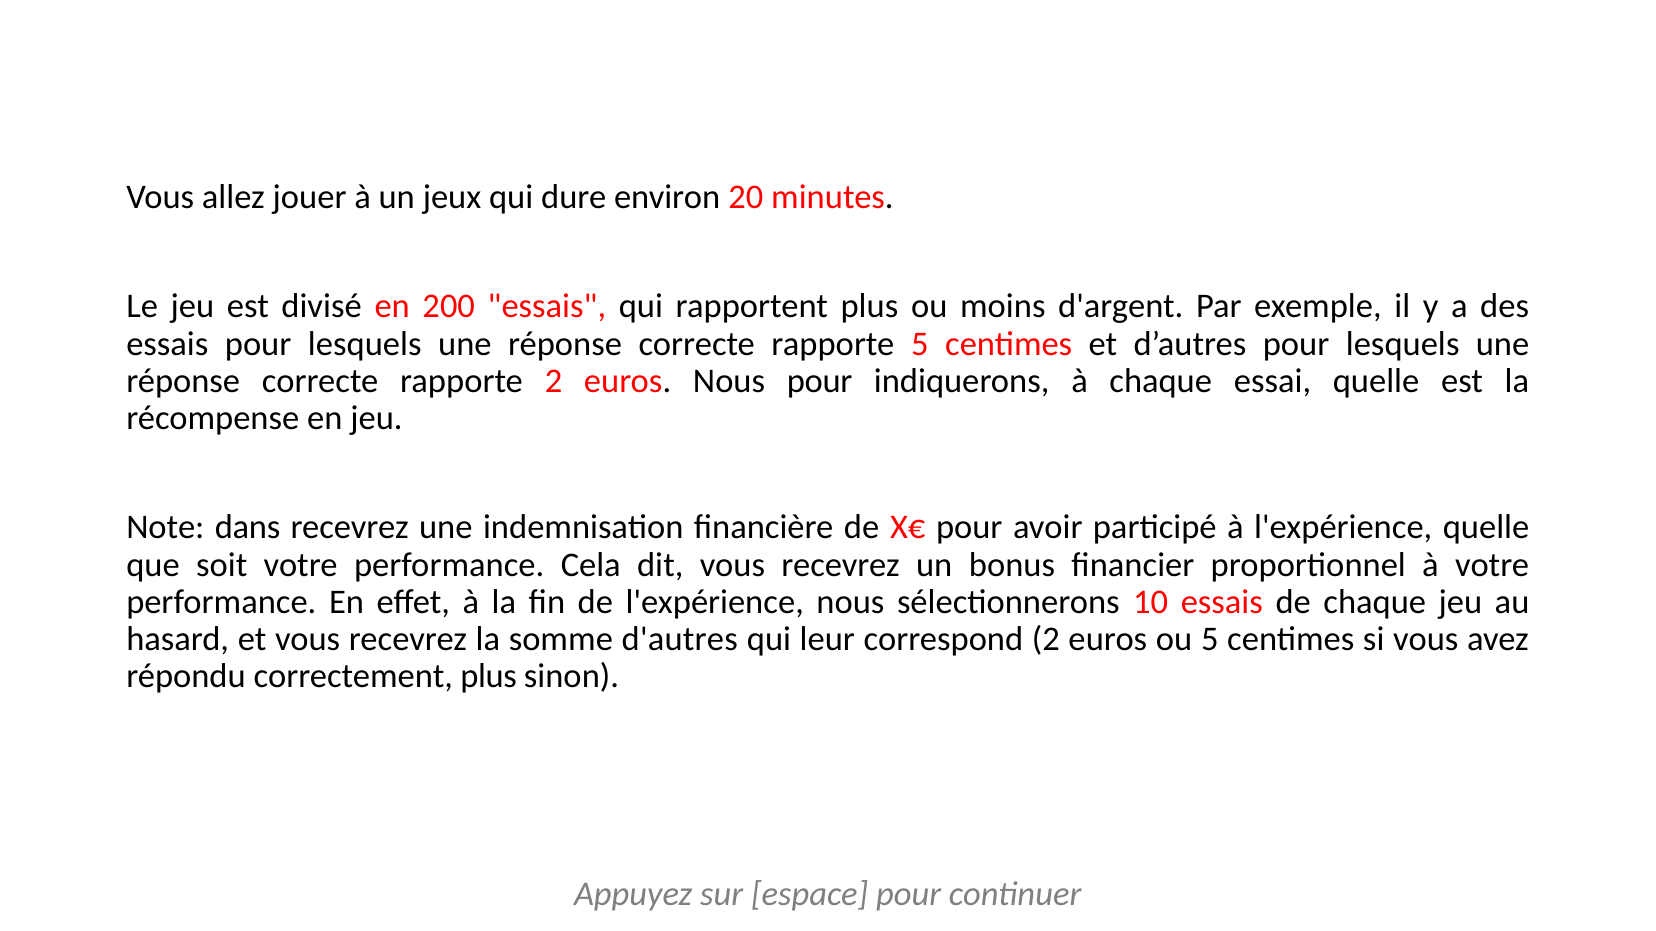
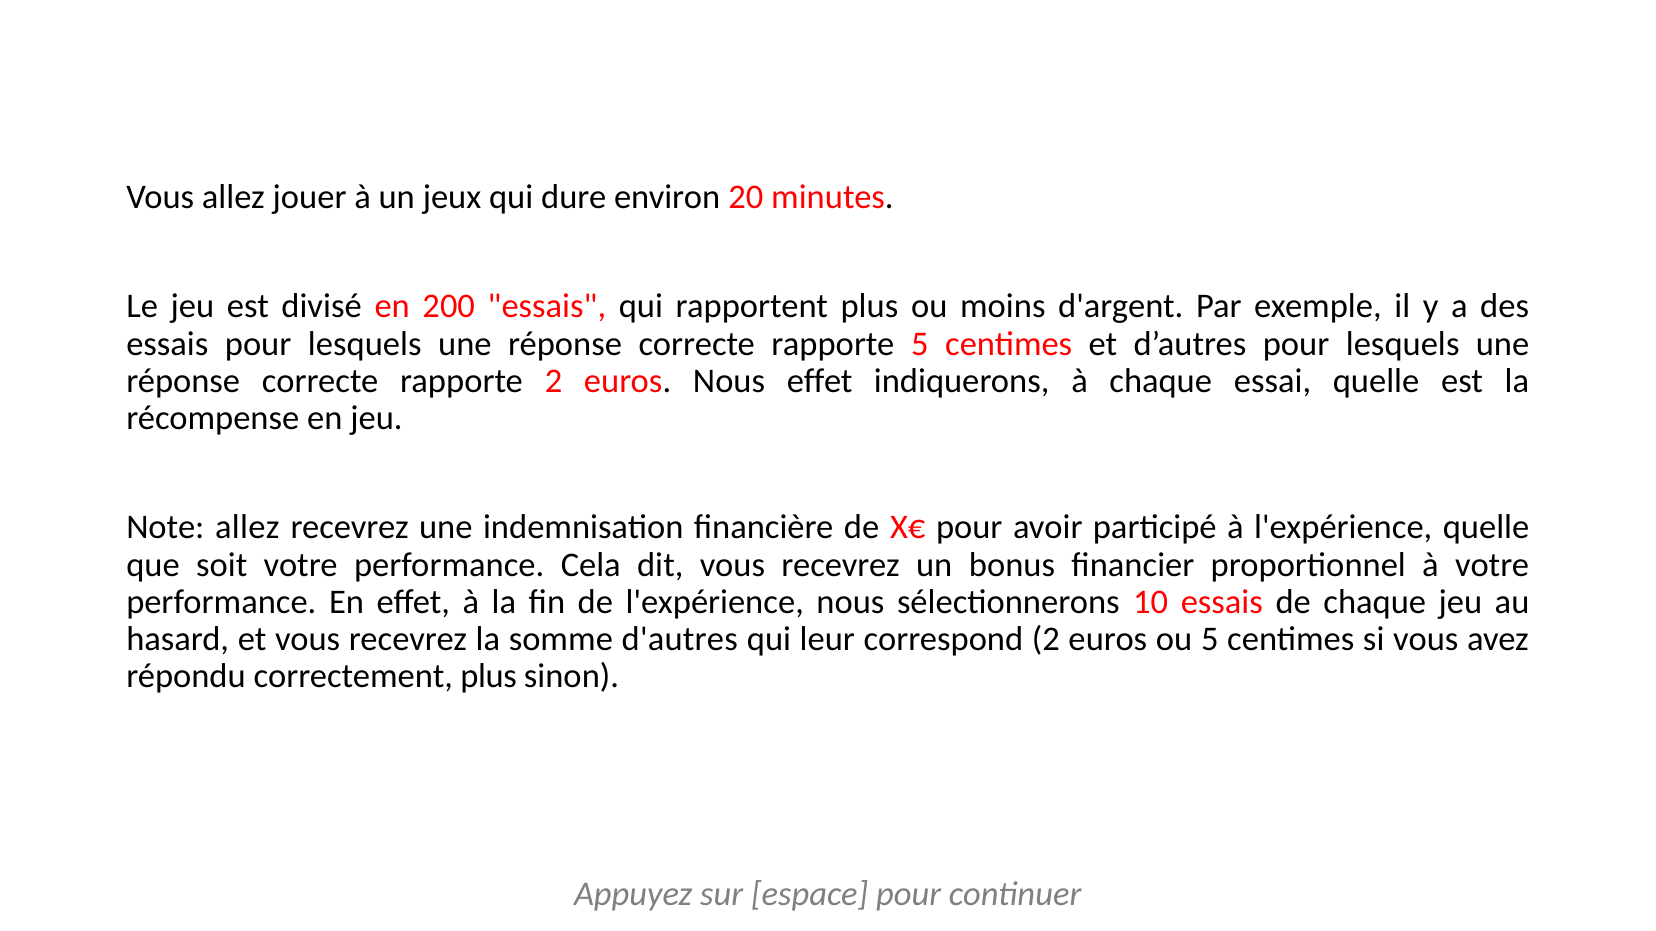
Nous pour: pour -> effet (820, 381)
Note dans: dans -> allez (247, 528)
